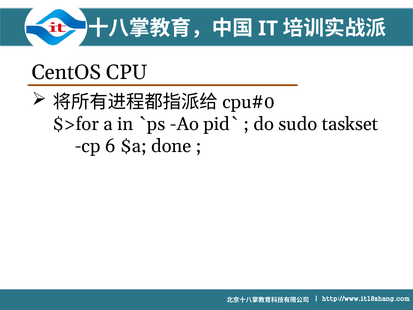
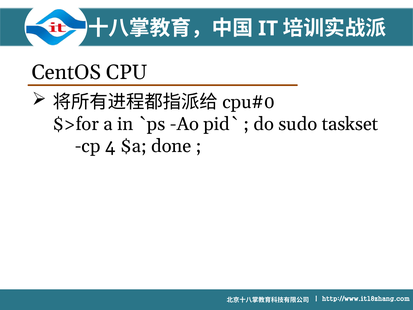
6: 6 -> 4 (110, 146)
